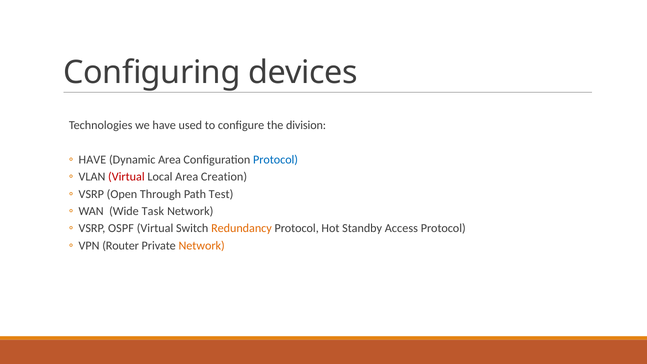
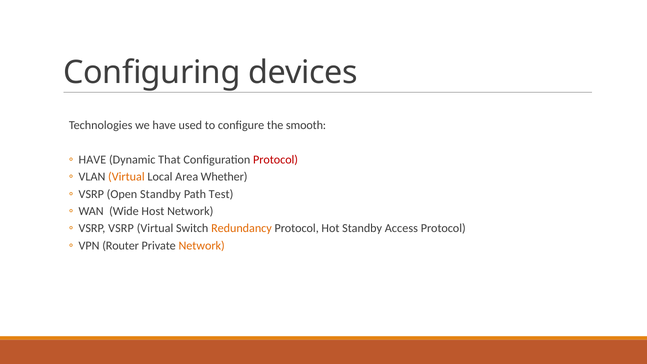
division: division -> smooth (306, 125)
Dynamic Area: Area -> That (169, 160)
Protocol colour: blue -> red (276, 160)
Virtual colour: red -> orange (126, 177)
Creation: Creation -> Whether (224, 177)
Open Through: Through -> Standby (160, 194)
Task: Task -> Host (153, 211)
VSRP OSPF: OSPF -> VSRP (121, 228)
